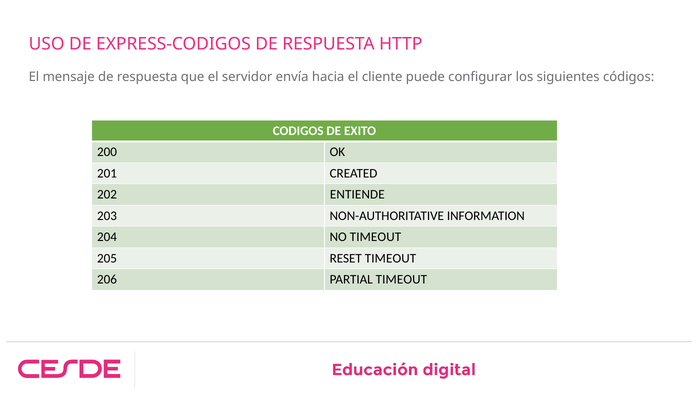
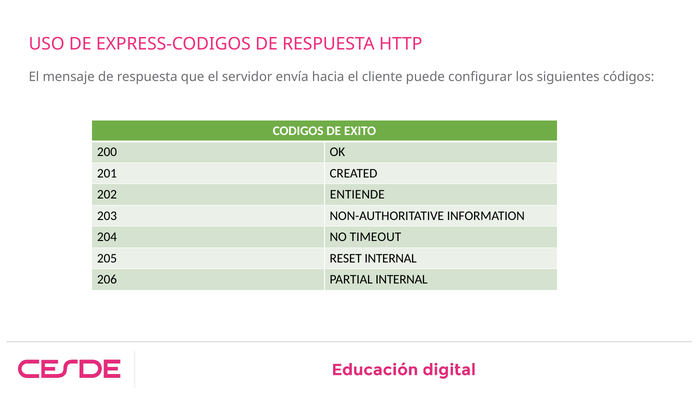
RESET TIMEOUT: TIMEOUT -> INTERNAL (391, 258)
PARTIAL TIMEOUT: TIMEOUT -> INTERNAL (401, 279)
